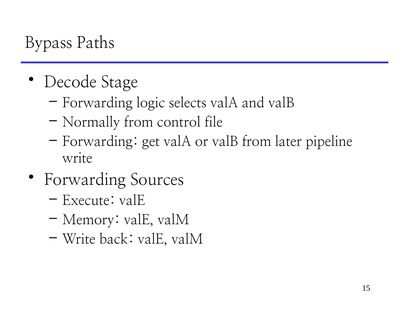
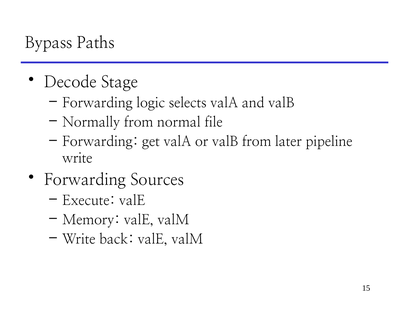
control: control -> normal (179, 122)
